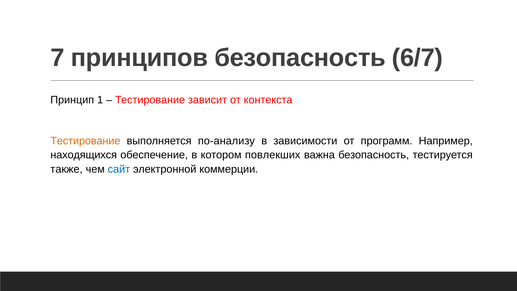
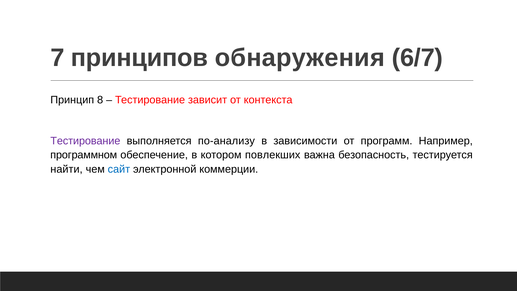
принципов безопасность: безопасность -> обнаружения (300, 58)
1: 1 -> 8 (100, 100)
Тестирование colour: orange -> purple (85, 141)
находящихся: находящихся -> программном (84, 155)
также: также -> найти (67, 169)
